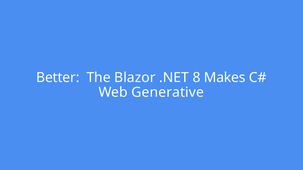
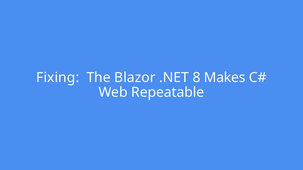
Better: Better -> Fixing (58, 78)
Generative: Generative -> Repeatable (168, 93)
